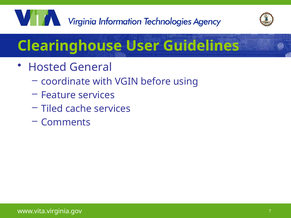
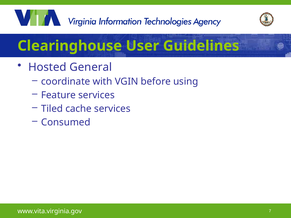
Comments: Comments -> Consumed (66, 122)
